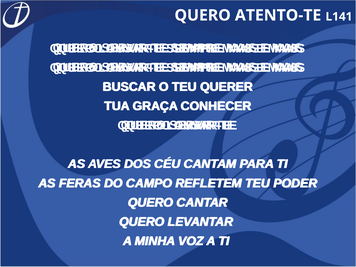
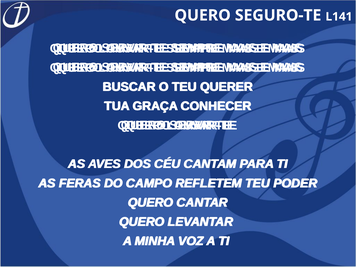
ATENTO-TE: ATENTO-TE -> SEGURO-TE (278, 15)
